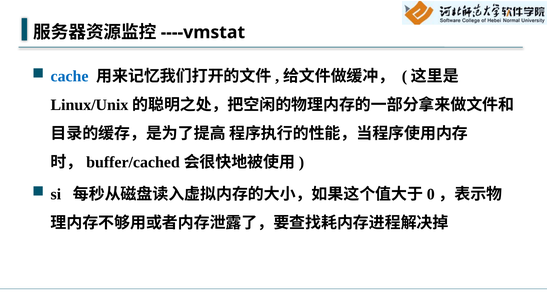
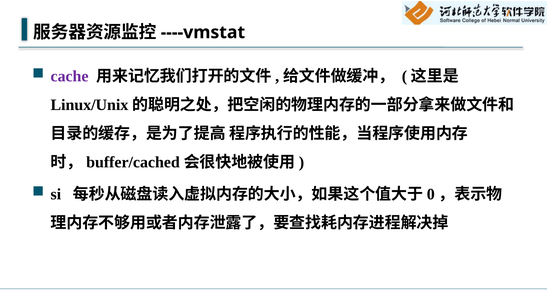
cache colour: blue -> purple (70, 76)
